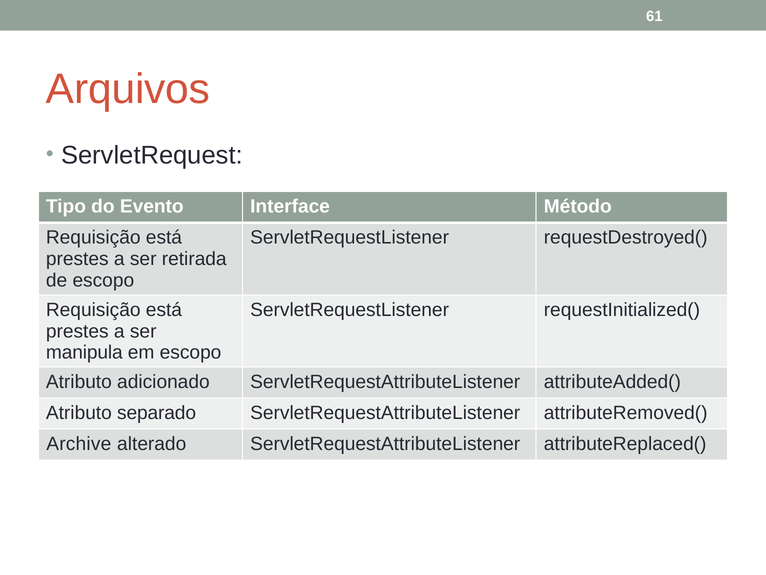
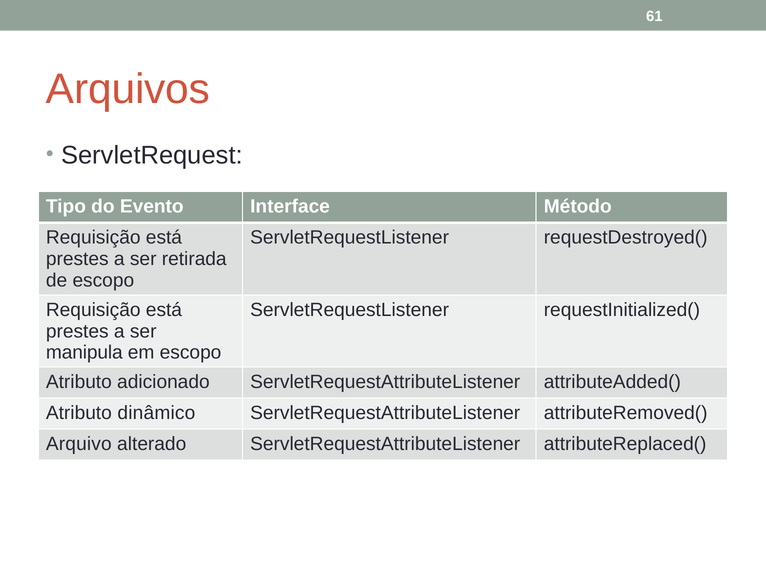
separado: separado -> dinâmico (156, 413)
Archive: Archive -> Arquivo (79, 444)
